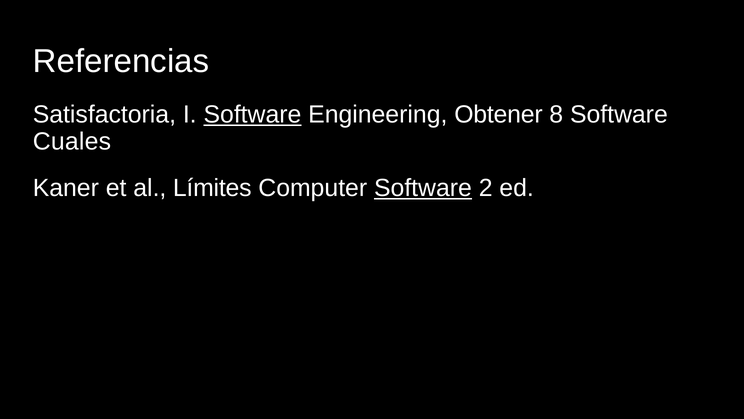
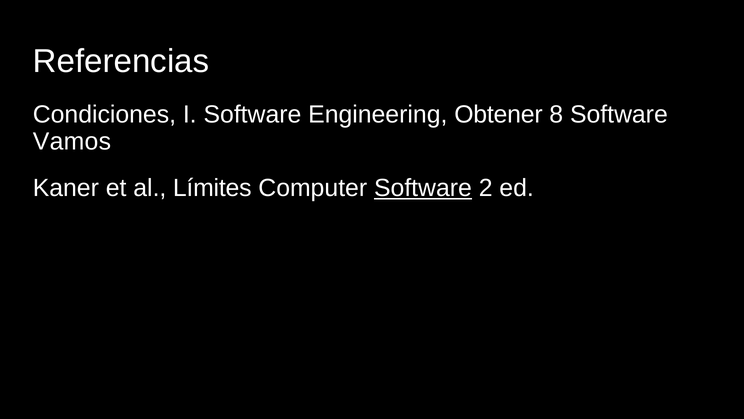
Satisfactoria: Satisfactoria -> Condiciones (104, 114)
Software underline: present -> none (252, 114)
Cuales: Cuales -> Vamos (72, 141)
